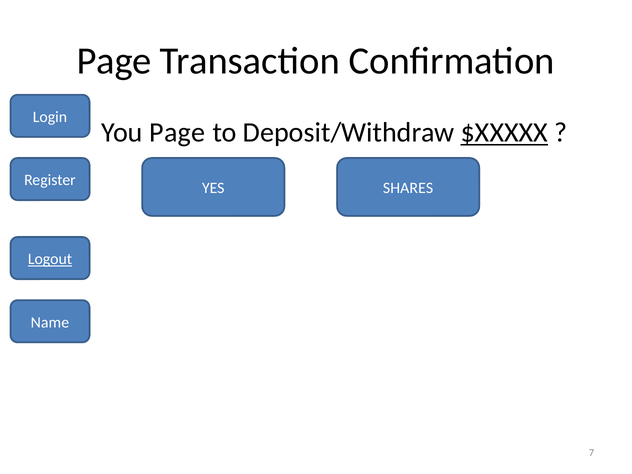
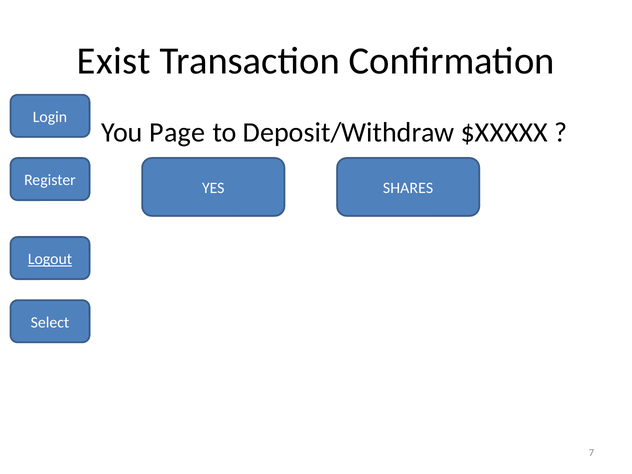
Page: Page -> Exist (114, 61)
$XXXXX underline: present -> none (504, 133)
Name: Name -> Select (50, 322)
